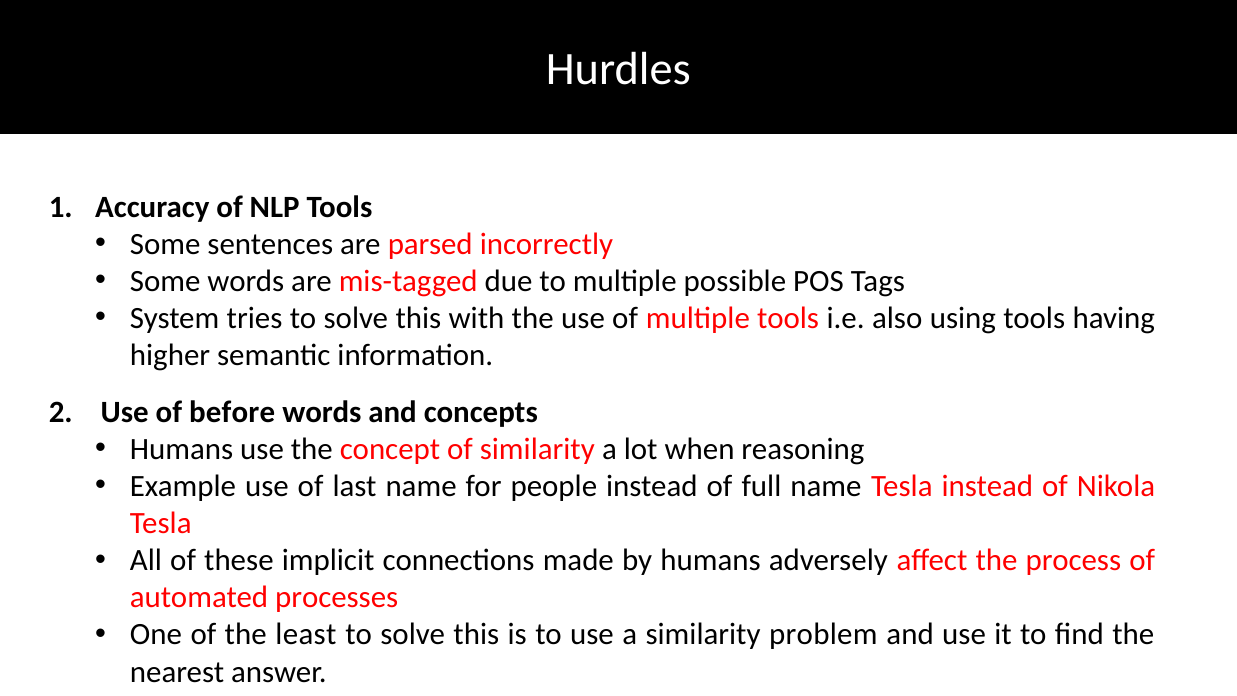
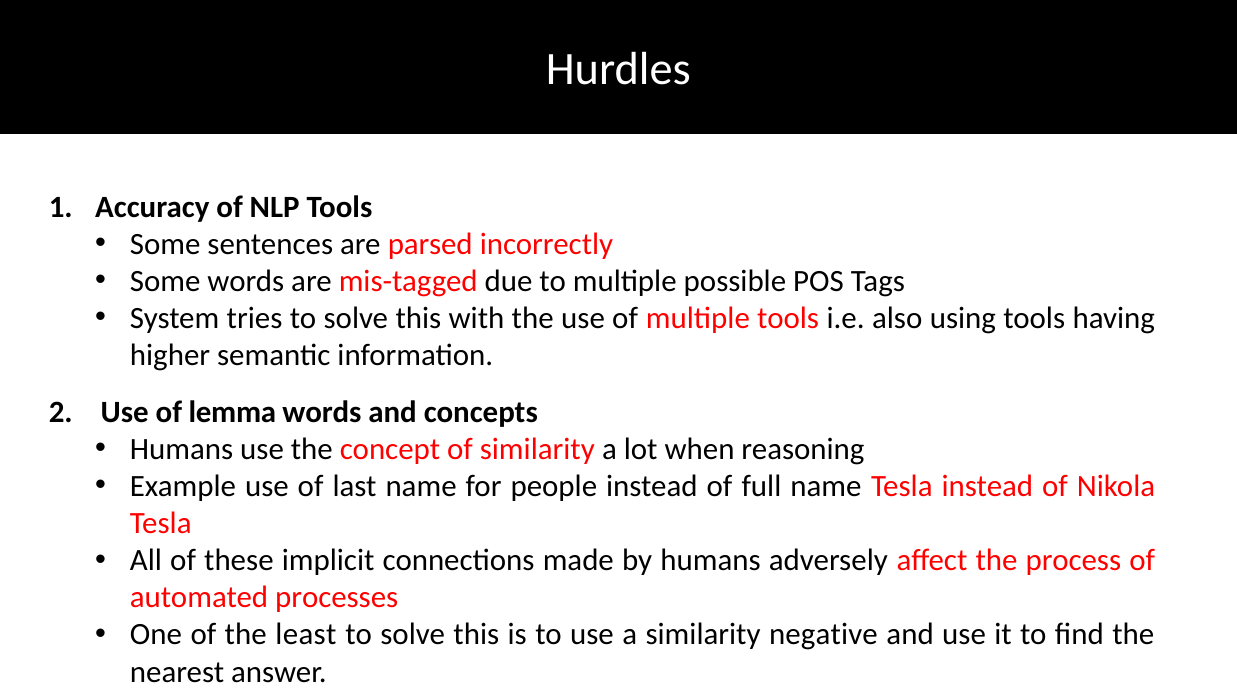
before: before -> lemma (232, 412)
problem: problem -> negative (823, 635)
